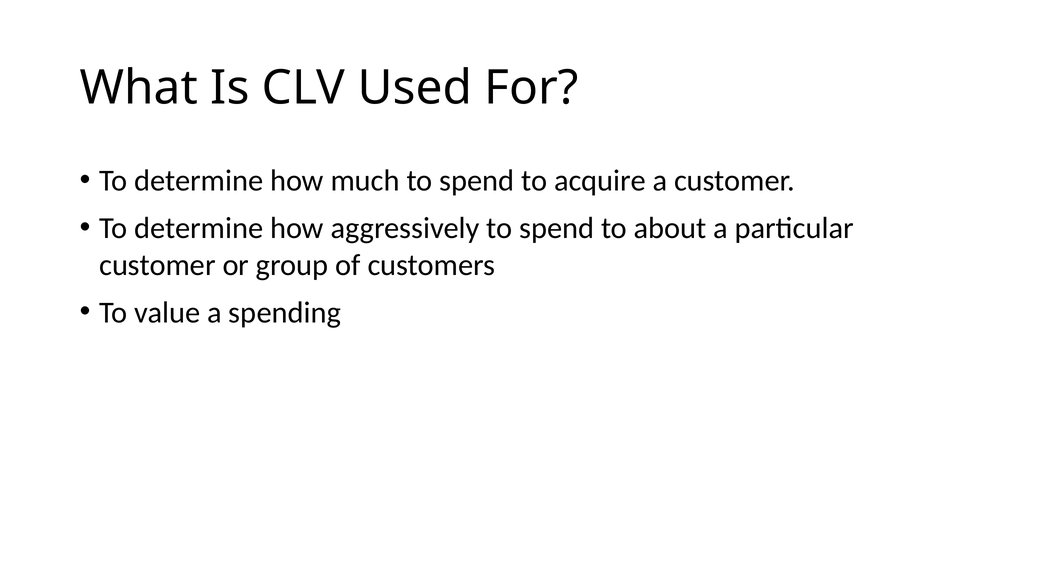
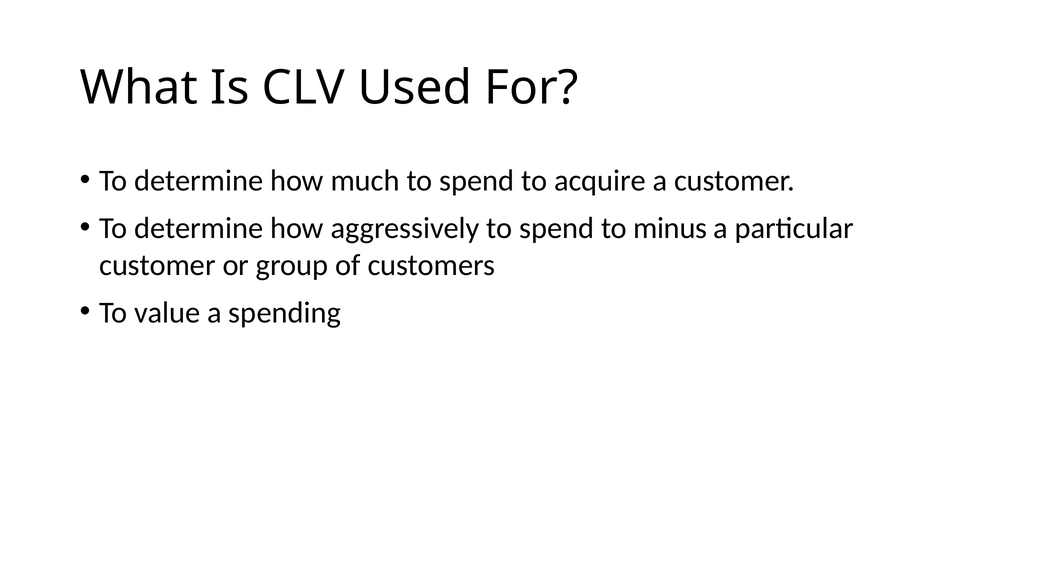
about: about -> minus (670, 228)
